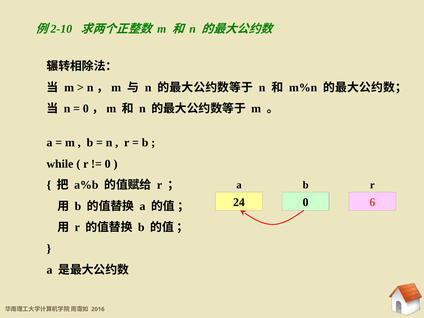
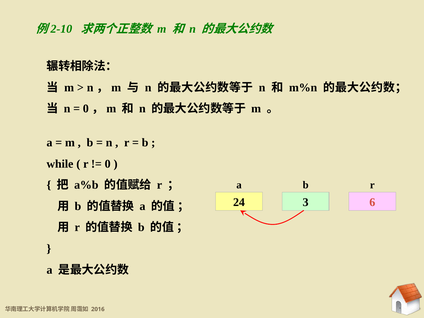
24 0: 0 -> 3 (306, 202)
